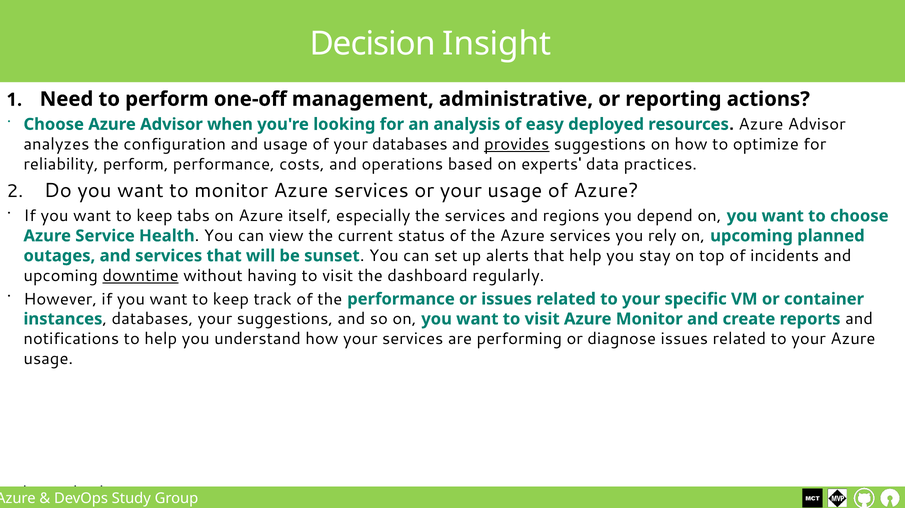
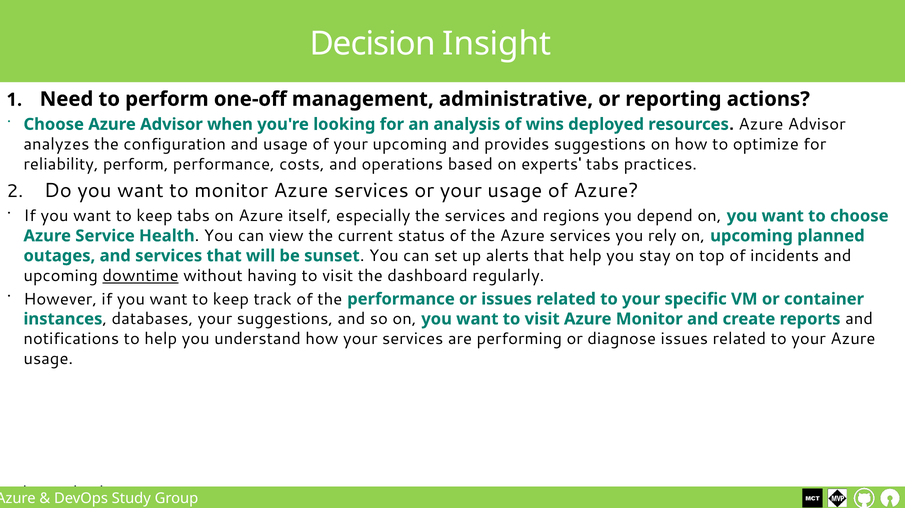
easy: easy -> wins (545, 124)
your databases: databases -> upcoming (410, 144)
provides underline: present -> none (517, 144)
experts data: data -> tabs (602, 164)
